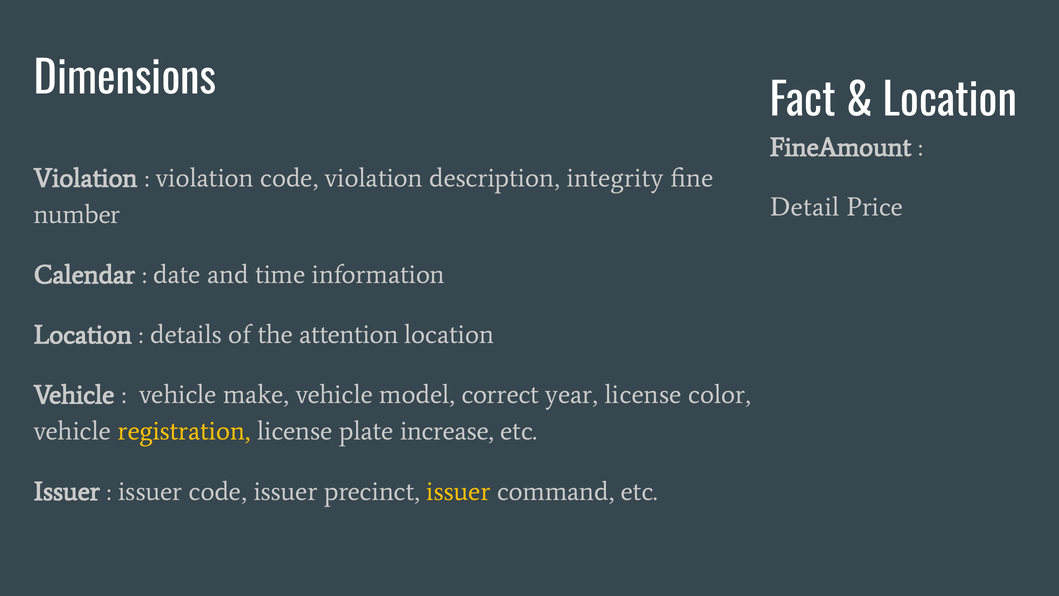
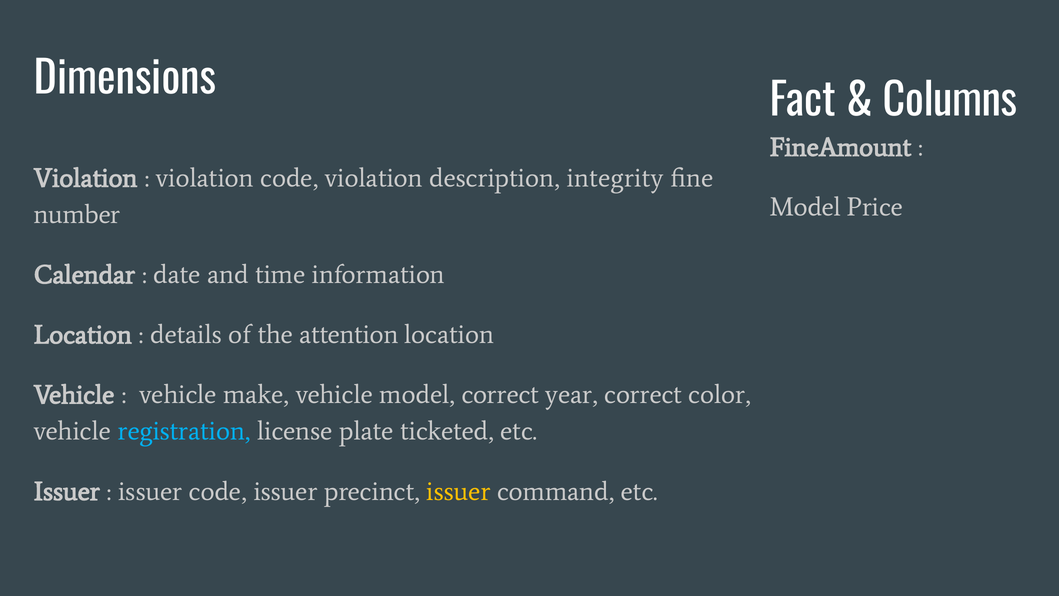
Location: Location -> Columns (950, 101)
Detail: Detail -> Model (805, 207)
year license: license -> correct (643, 395)
registration colour: yellow -> light blue (184, 431)
increase: increase -> ticketed (447, 431)
